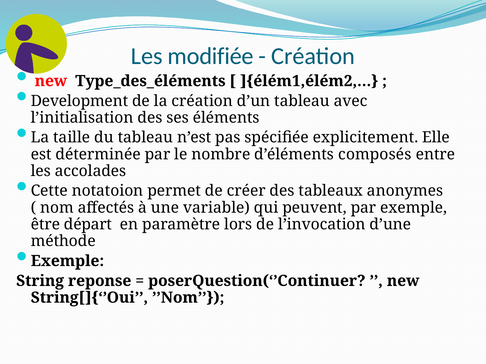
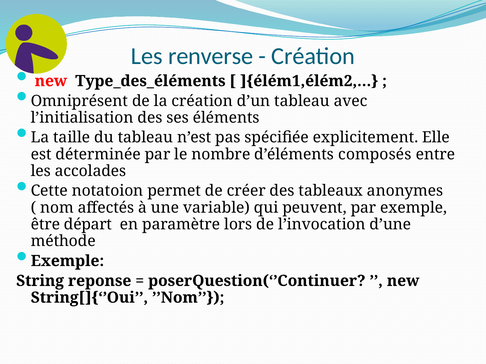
modifiée: modifiée -> renverse (211, 56)
Development: Development -> Omniprésent (79, 101)
